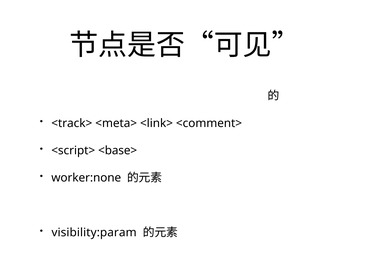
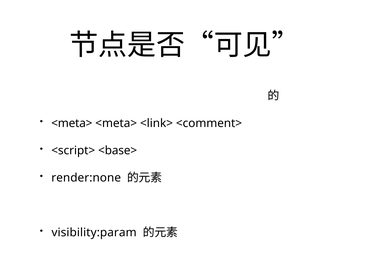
<track>: <track> -> <meta> (72, 123)
worker:none: worker:none -> render:none (86, 178)
